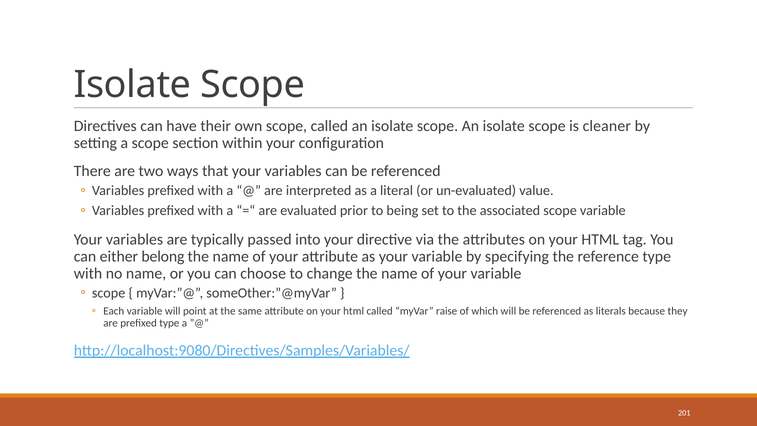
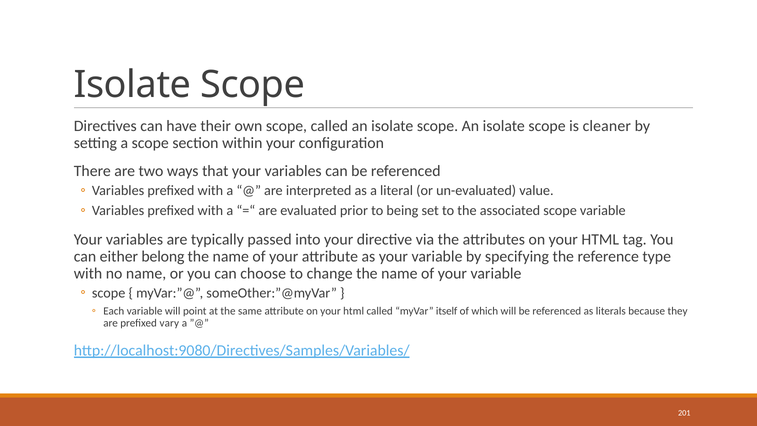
raise: raise -> itself (447, 311)
prefixed type: type -> vary (169, 323)
